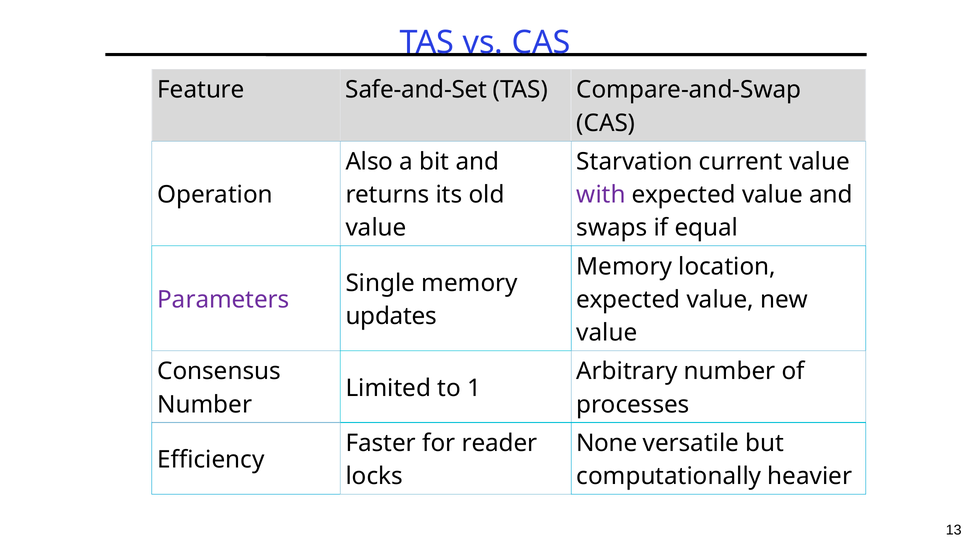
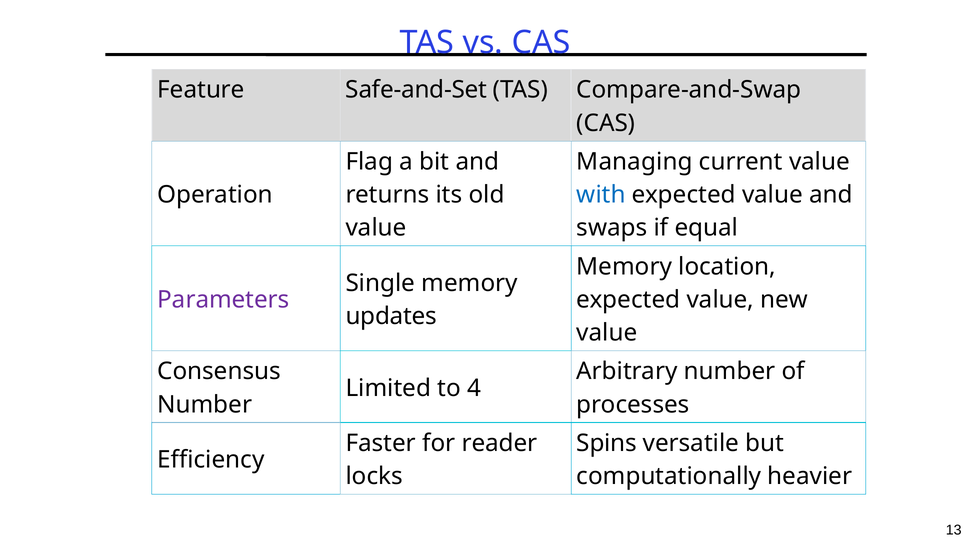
Also: Also -> Flag (369, 162)
Starvation: Starvation -> Managing (635, 162)
with colour: purple -> blue (601, 195)
1: 1 -> 4 (474, 389)
None: None -> Spins (607, 444)
